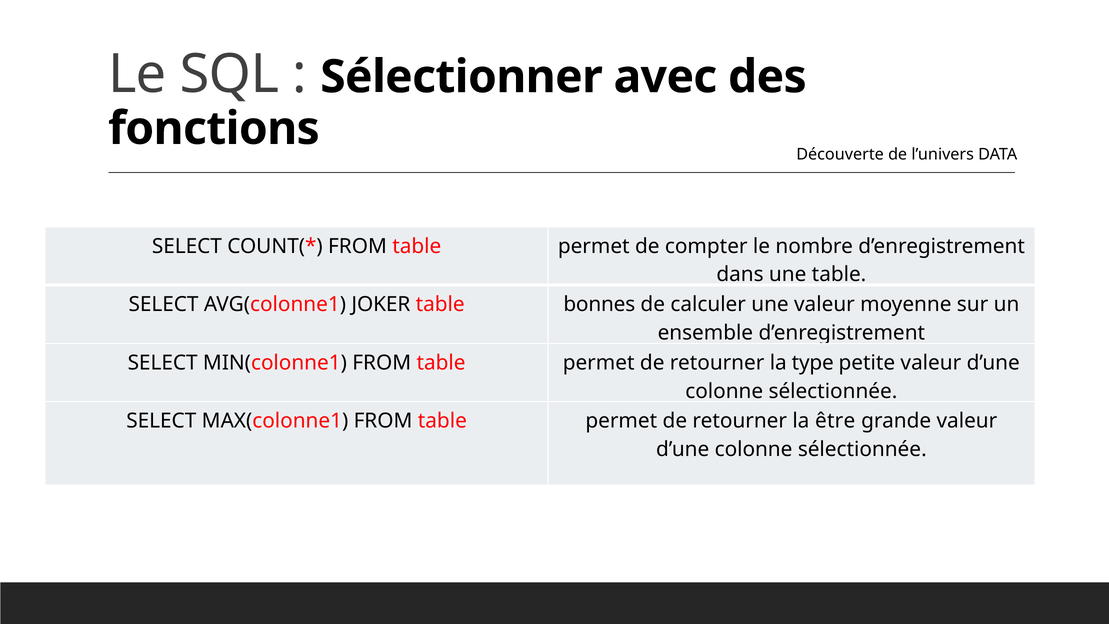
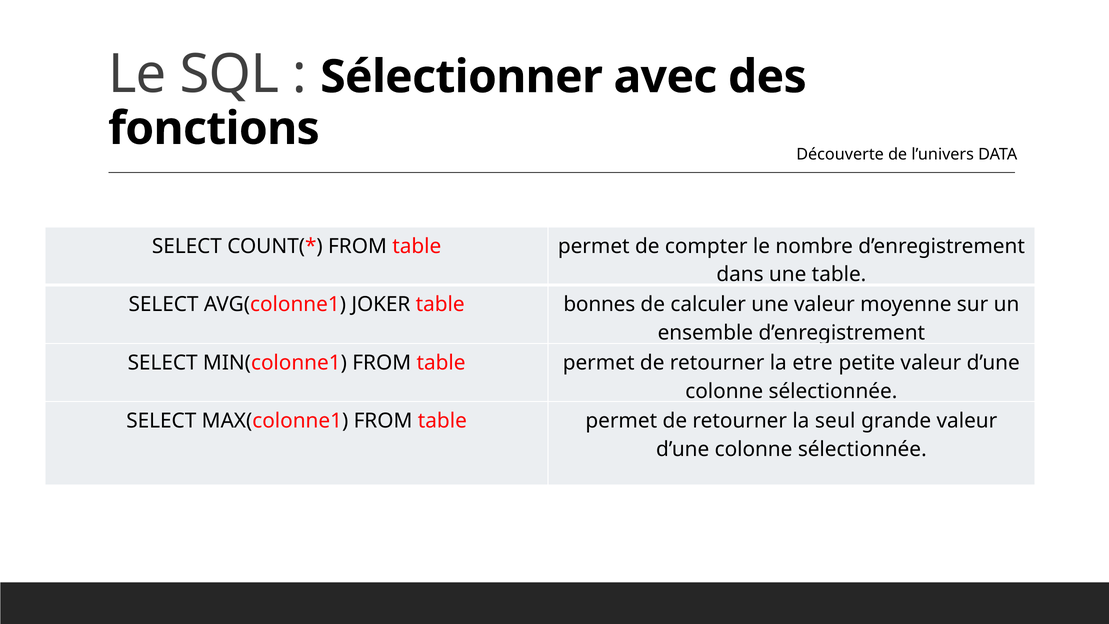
type: type -> etre (813, 363)
être: être -> seul (835, 421)
